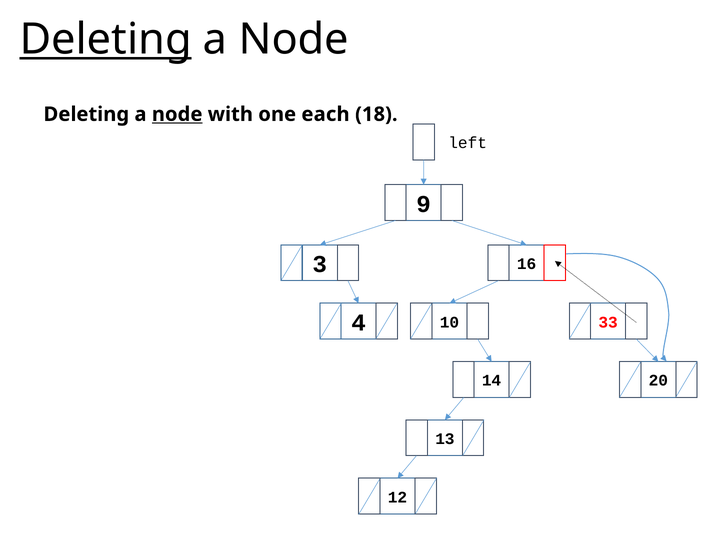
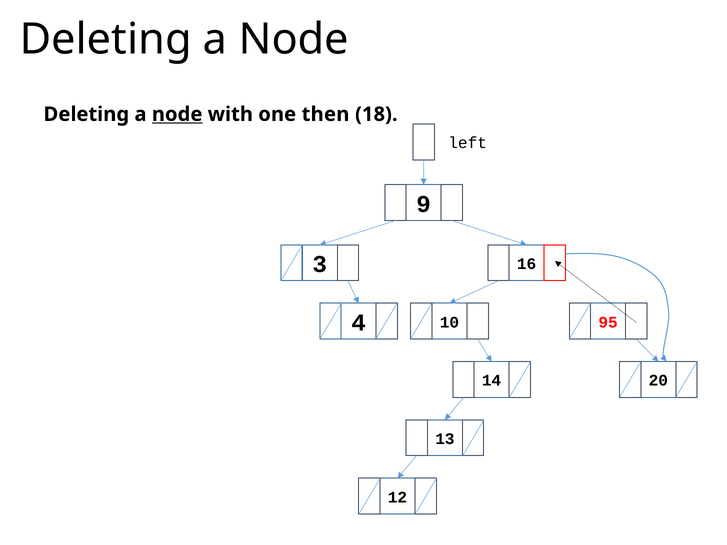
Deleting underline: present -> none (106, 40)
each: each -> then (326, 114)
33: 33 -> 95 (608, 322)
